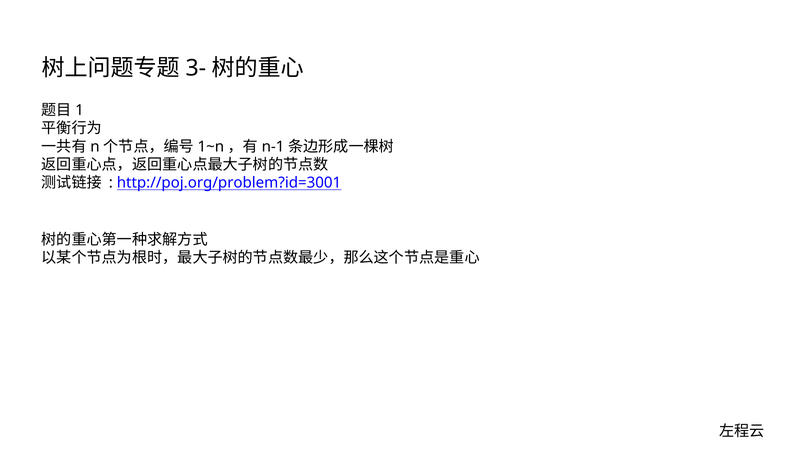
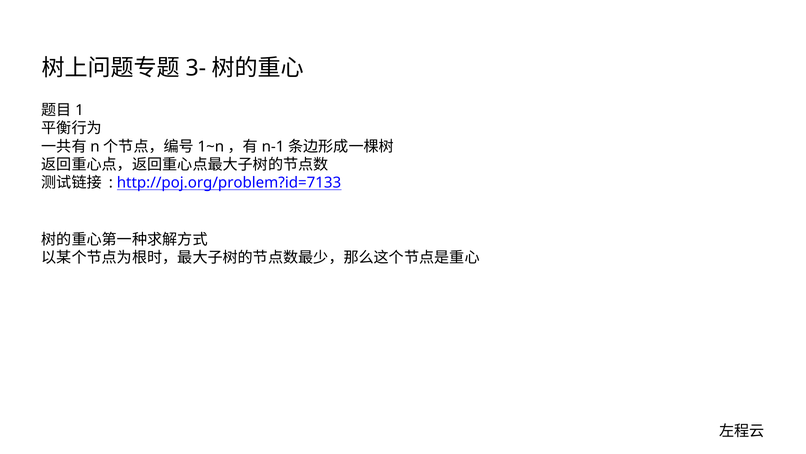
http://poj.org/problem?id=3001: http://poj.org/problem?id=3001 -> http://poj.org/problem?id=7133 (229, 183)
